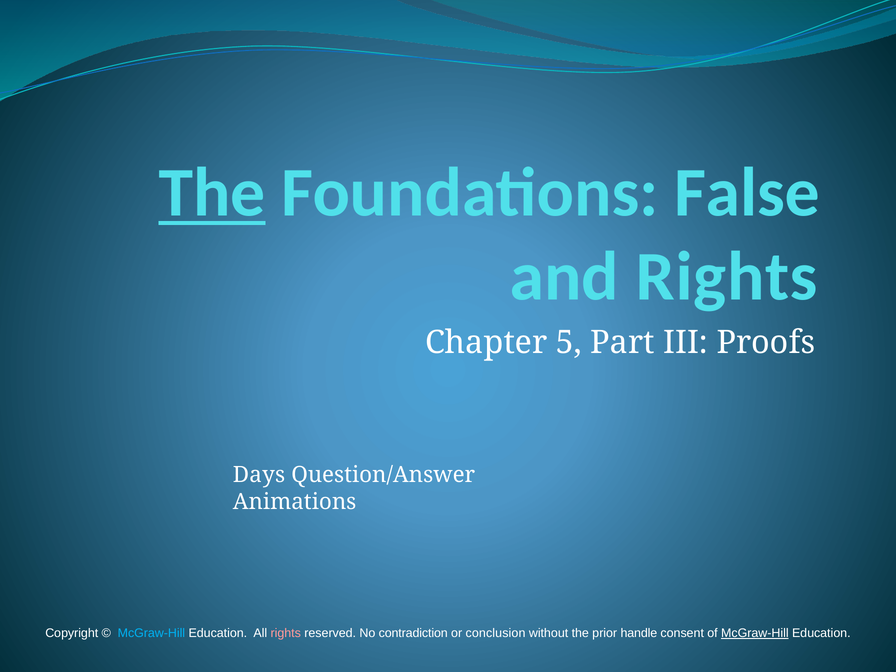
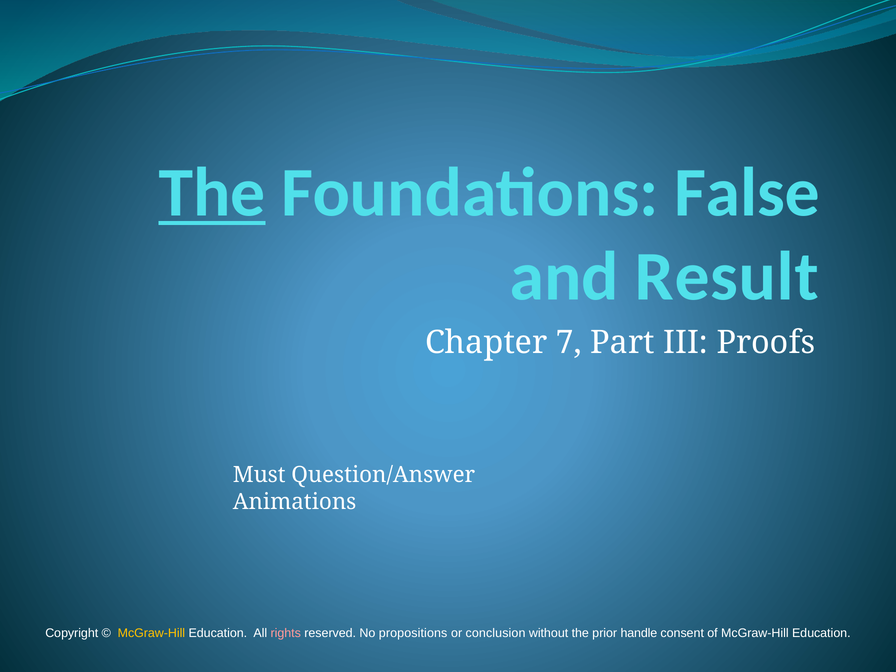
and Rights: Rights -> Result (727, 277)
5: 5 -> 7 (569, 342)
Days: Days -> Must (259, 475)
McGraw-Hill colour: light blue -> yellow (151, 633)
contradiction: contradiction -> propositions (413, 633)
McGraw-Hill underline: present -> none (755, 633)
